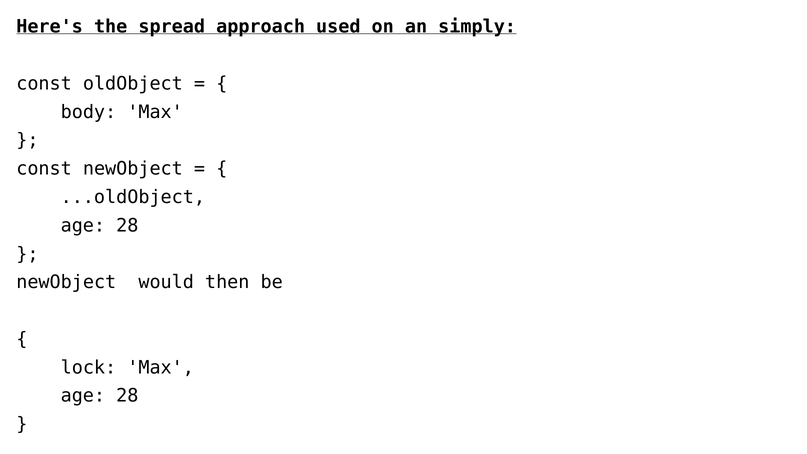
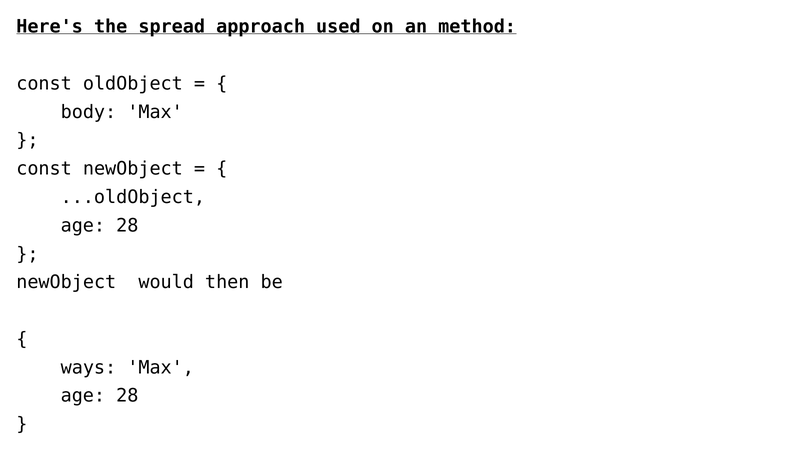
simply: simply -> method (477, 27)
lock: lock -> ways (88, 367)
